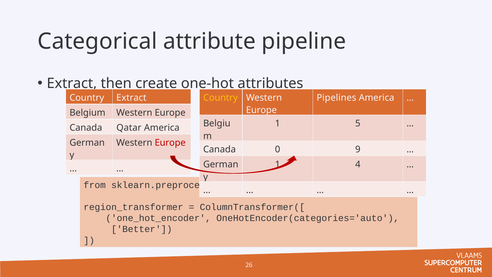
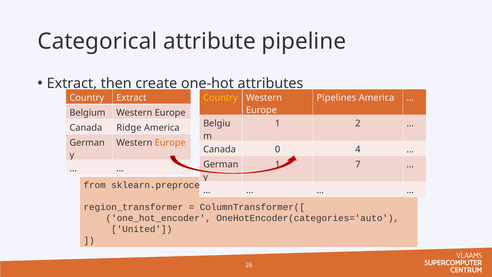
5: 5 -> 2 (358, 123)
Qatar: Qatar -> Ridge (129, 128)
Europe colour: red -> orange (170, 143)
9: 9 -> 4 (358, 149)
4: 4 -> 7 (358, 164)
Better: Better -> United (142, 229)
